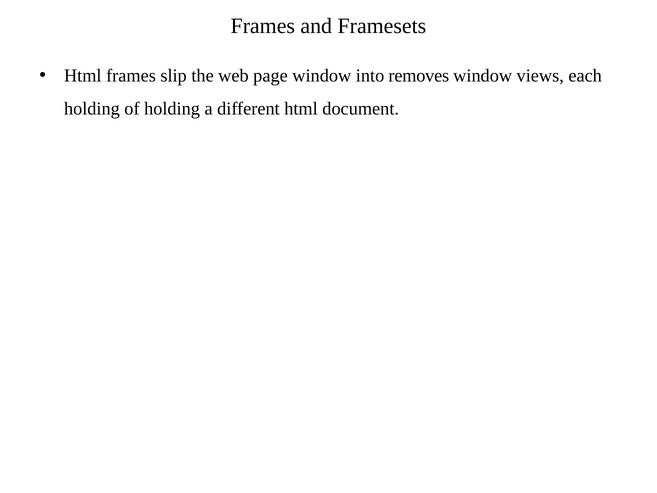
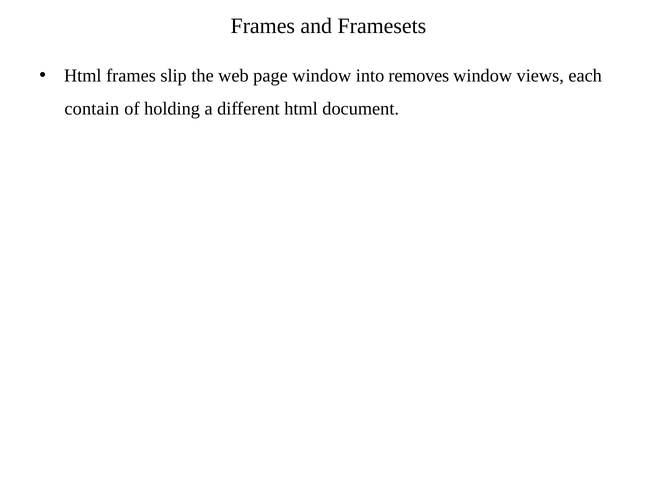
holding: holding -> contain (92, 109)
